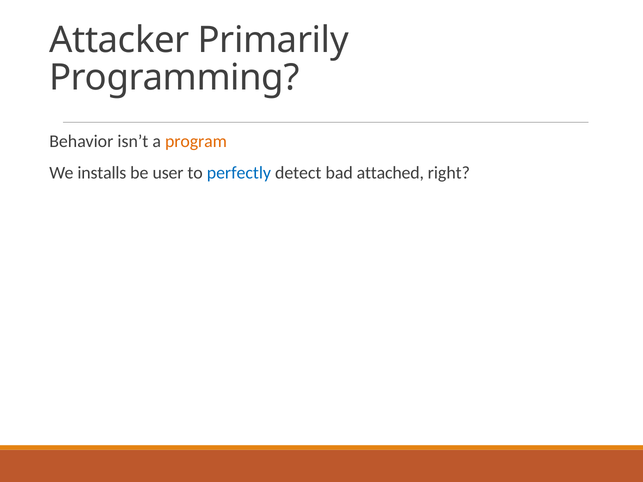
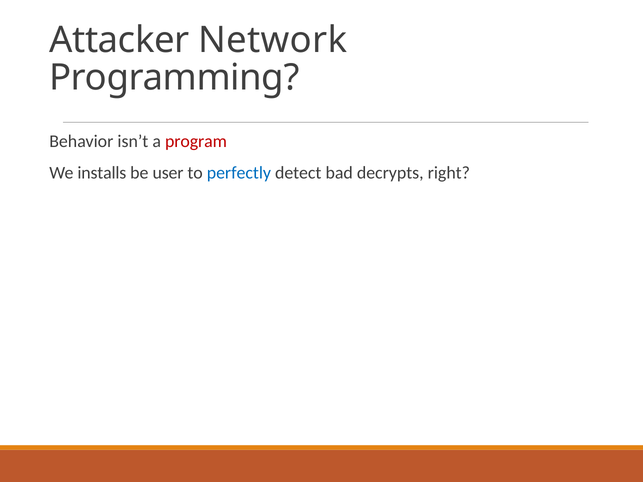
Primarily: Primarily -> Network (273, 40)
program colour: orange -> red (196, 141)
attached: attached -> decrypts (390, 173)
